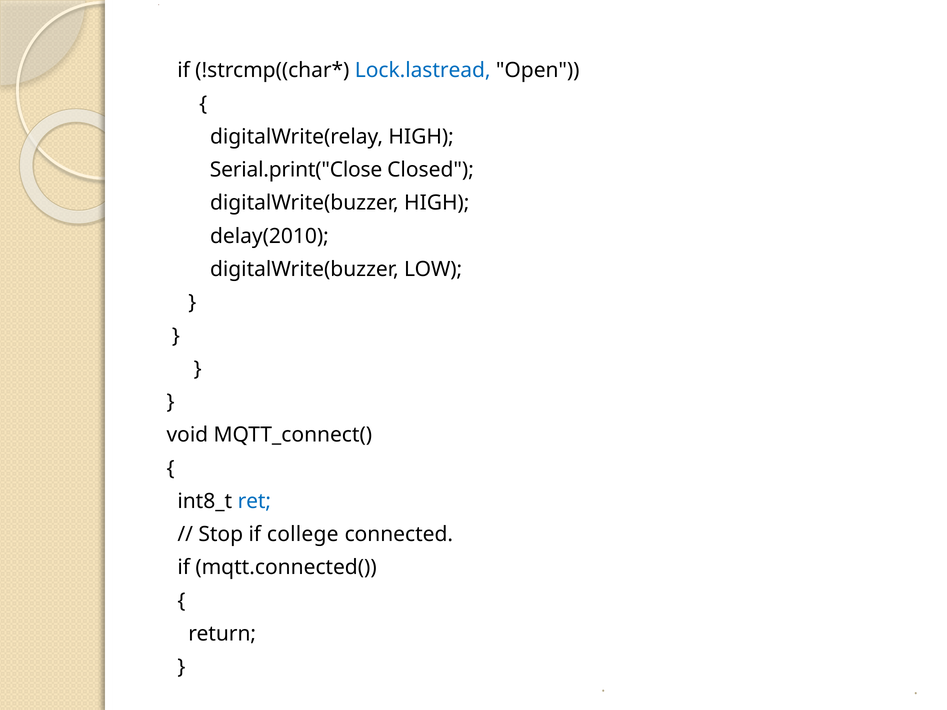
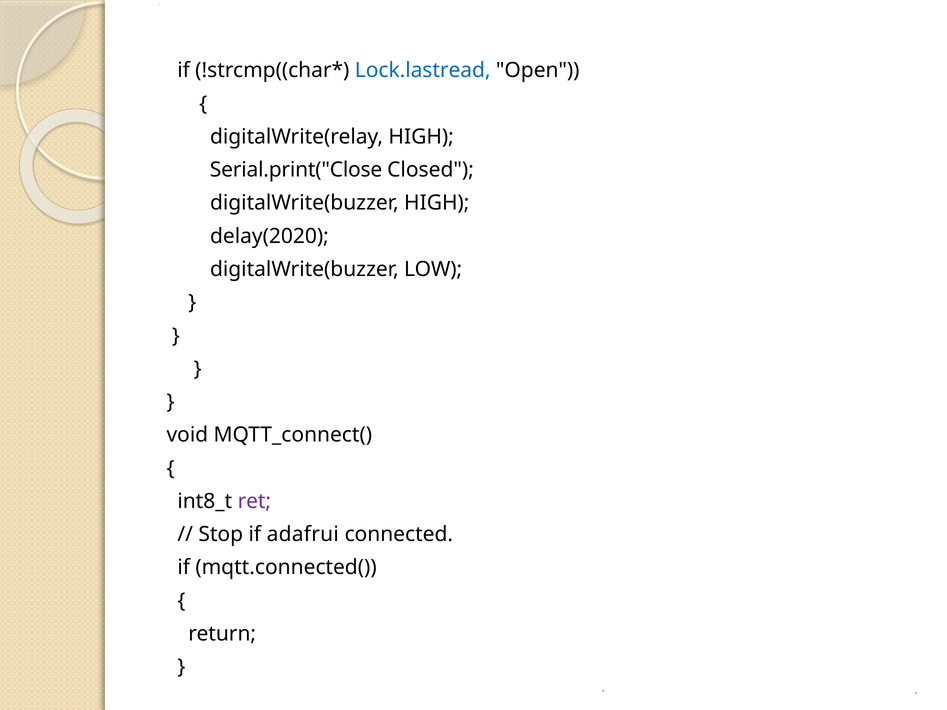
delay(2010: delay(2010 -> delay(2020 (269, 236)
ret colour: blue -> purple (254, 501)
college: college -> adafrui (303, 535)
